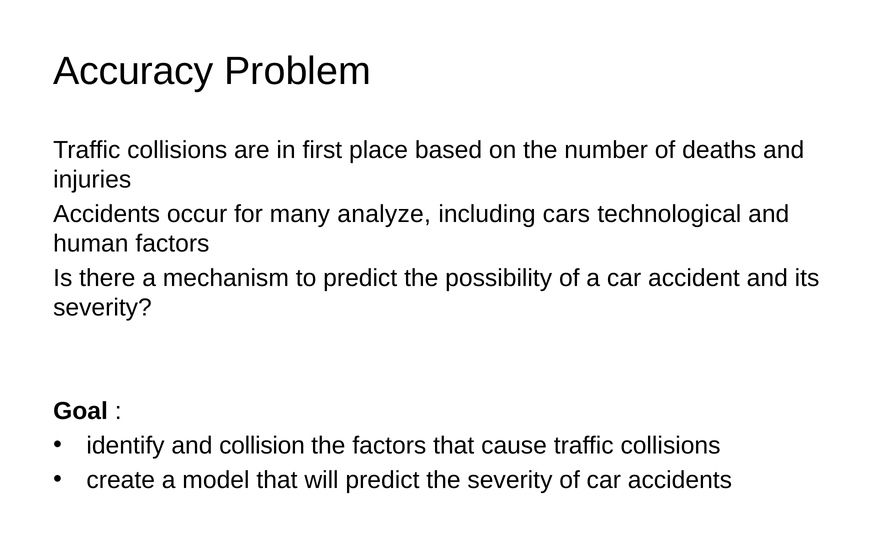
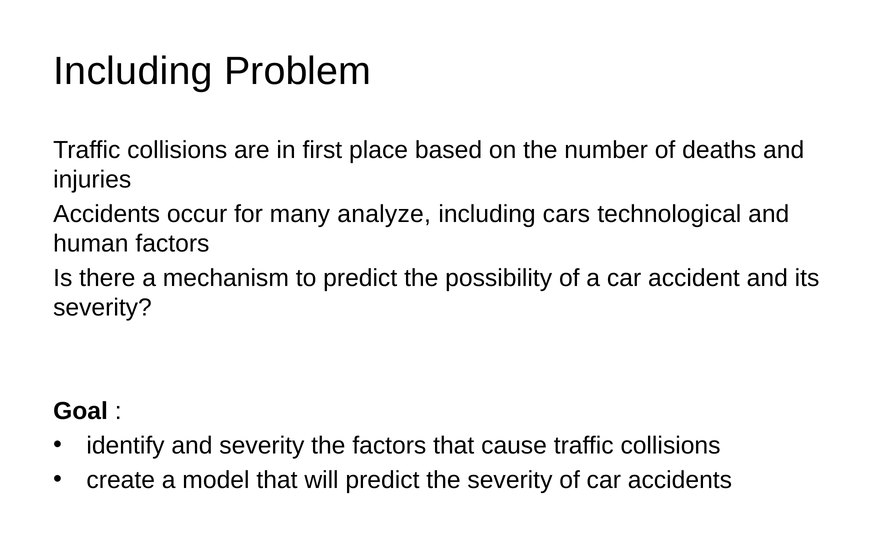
Accuracy: Accuracy -> Including (133, 71)
and collision: collision -> severity (262, 446)
